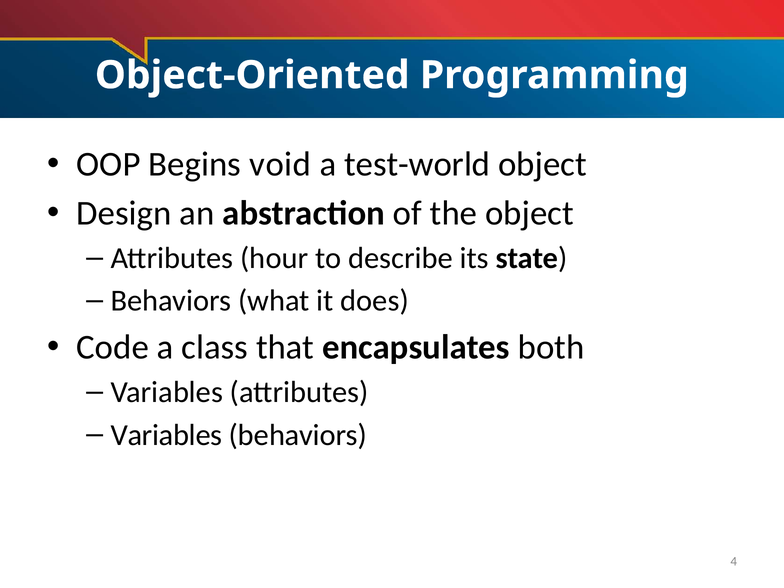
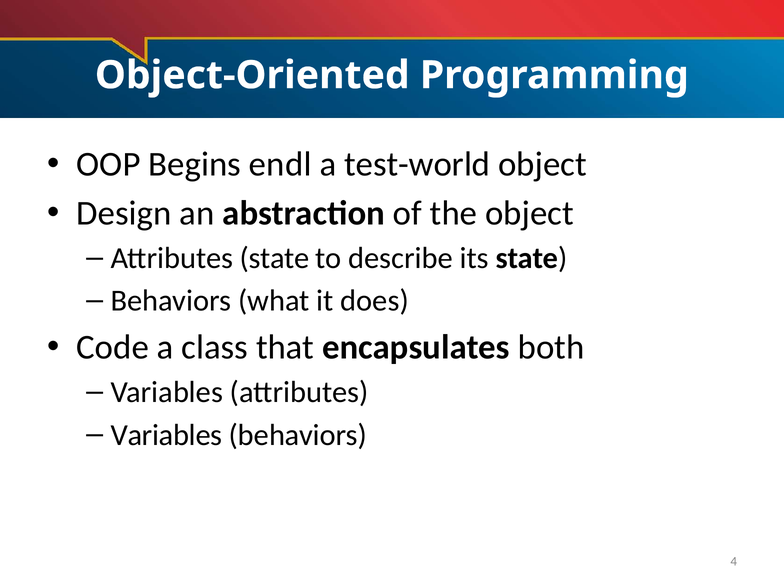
void: void -> endl (280, 164)
Attributes hour: hour -> state (274, 258)
